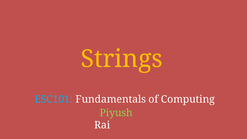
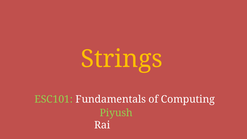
ESC101 colour: light blue -> light green (54, 99)
